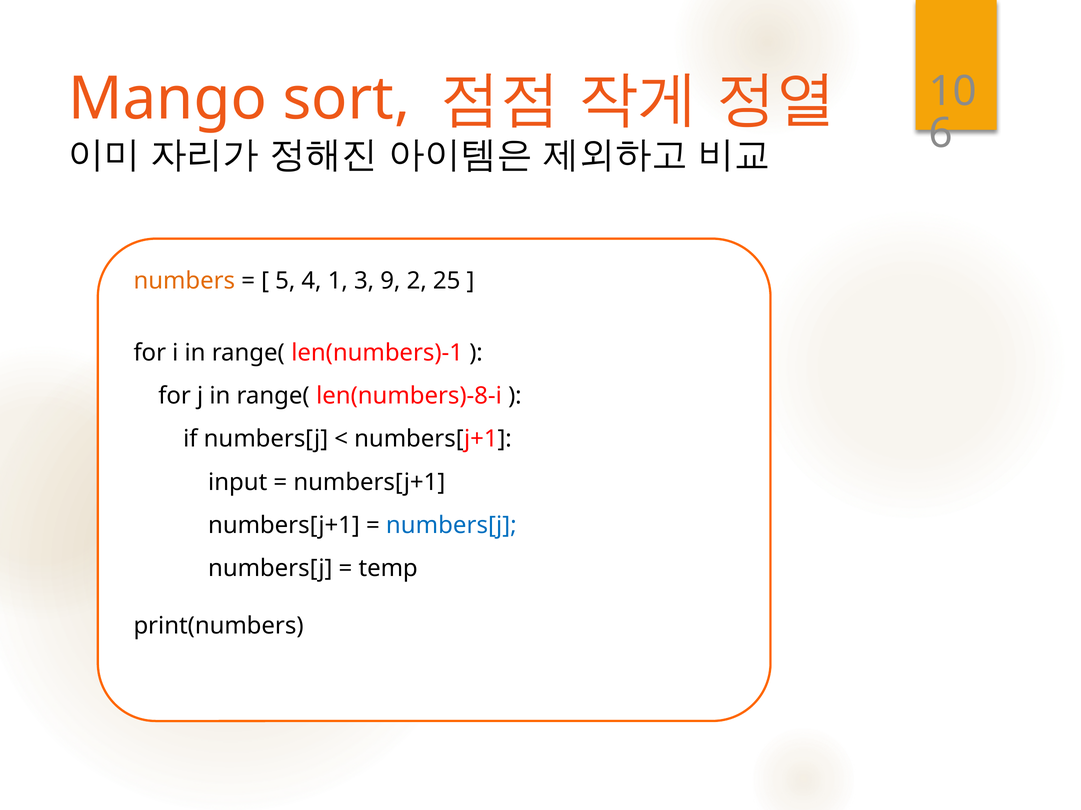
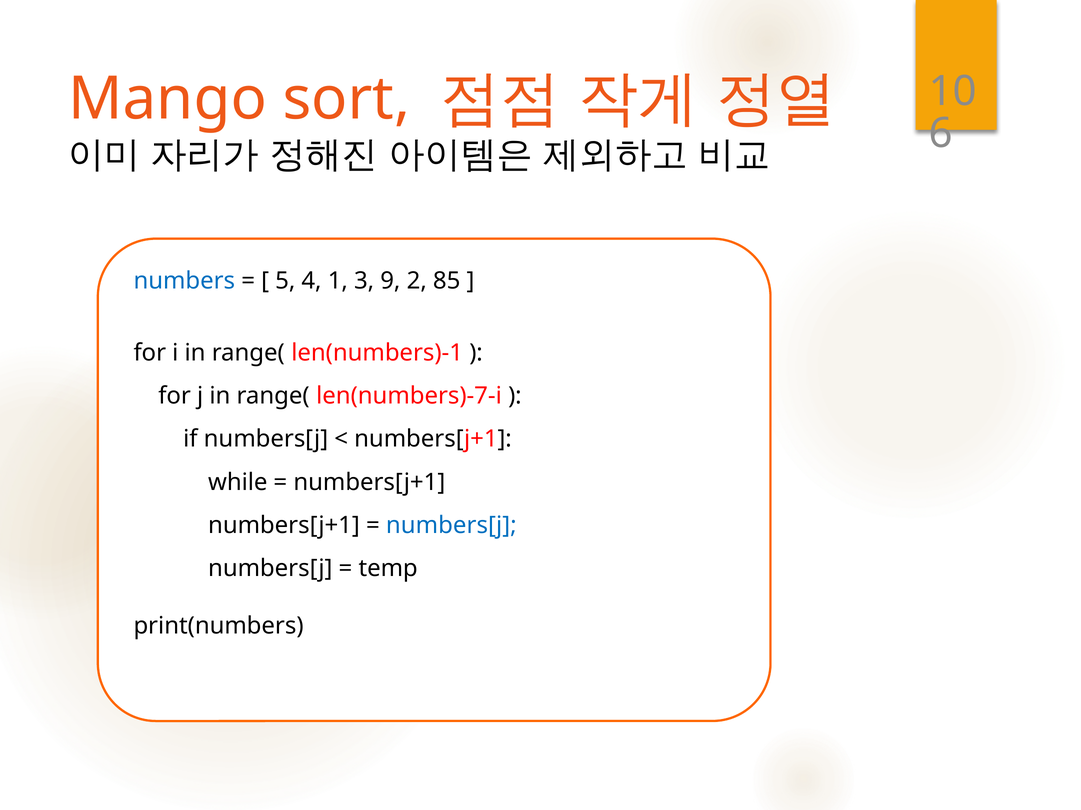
numbers colour: orange -> blue (184, 281)
25: 25 -> 85 (447, 281)
len(numbers)-8-i: len(numbers)-8-i -> len(numbers)-7-i (409, 396)
input: input -> while (238, 483)
